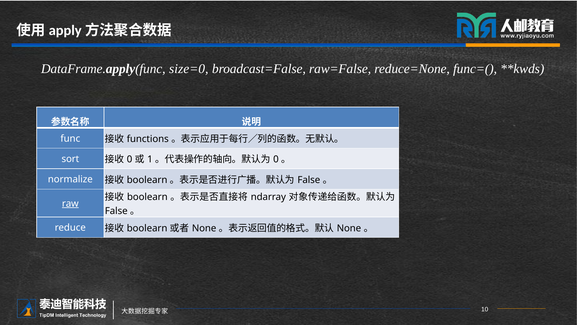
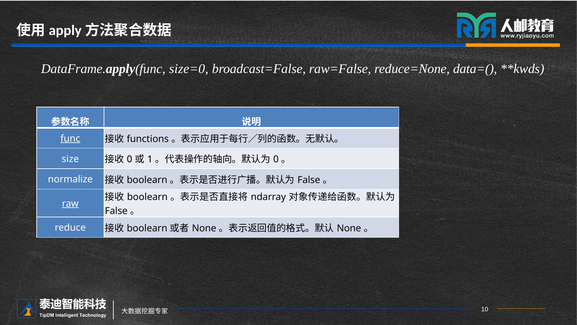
func=(: func=( -> data=( (475, 69)
func underline: none -> present (70, 138)
sort: sort -> size (70, 159)
